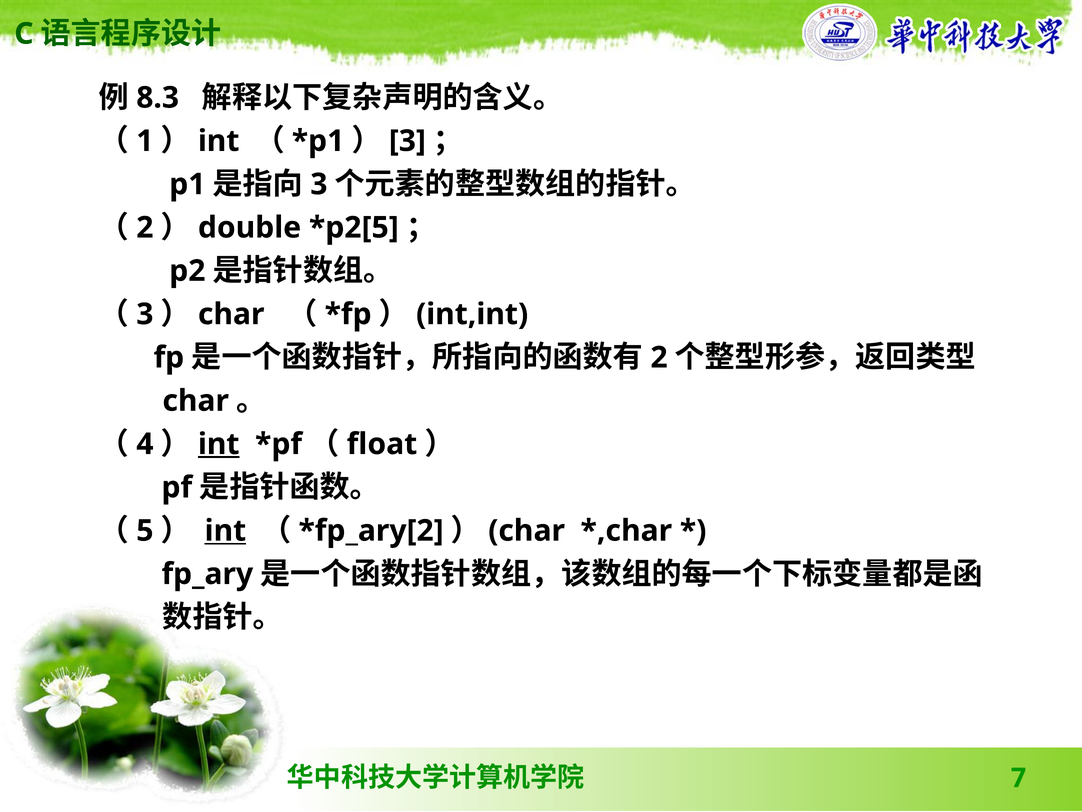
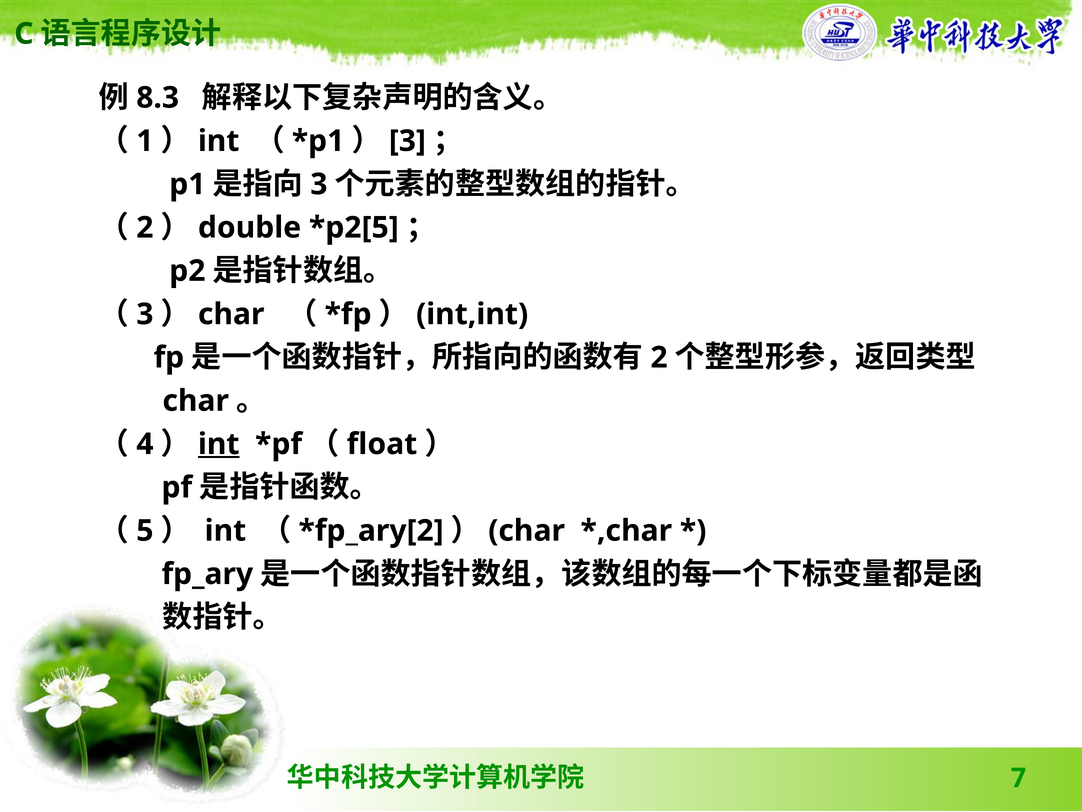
int underline: present -> none (225, 530)
